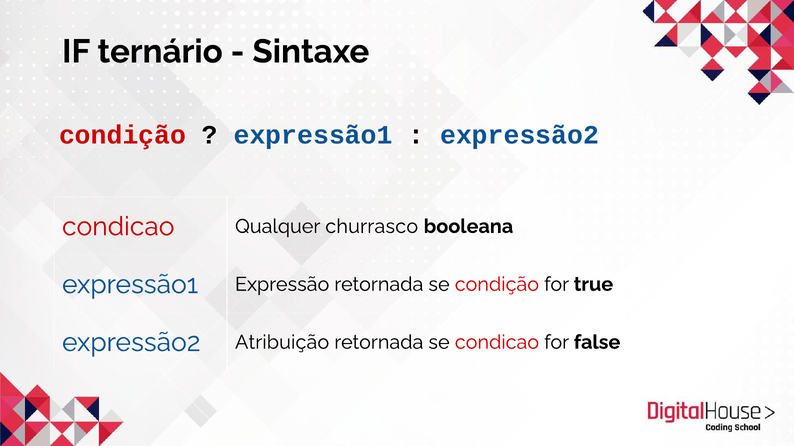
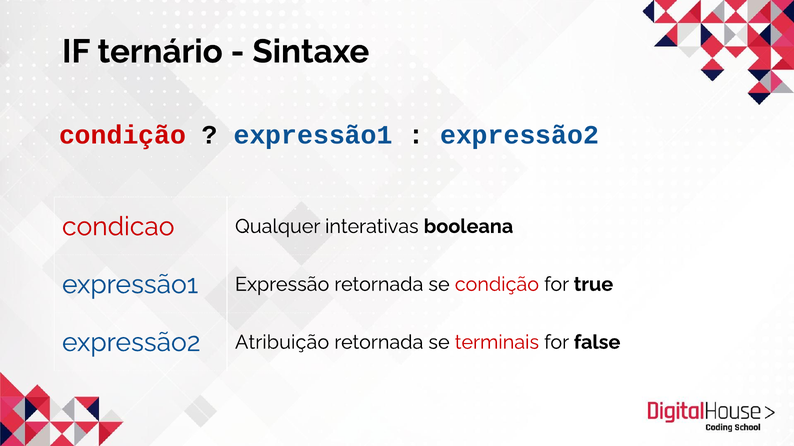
churrasco: churrasco -> interativas (372, 227)
se condicao: condicao -> terminais (497, 343)
